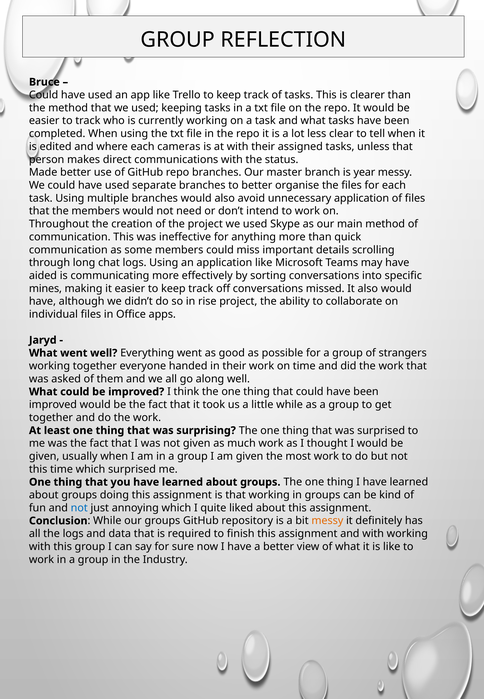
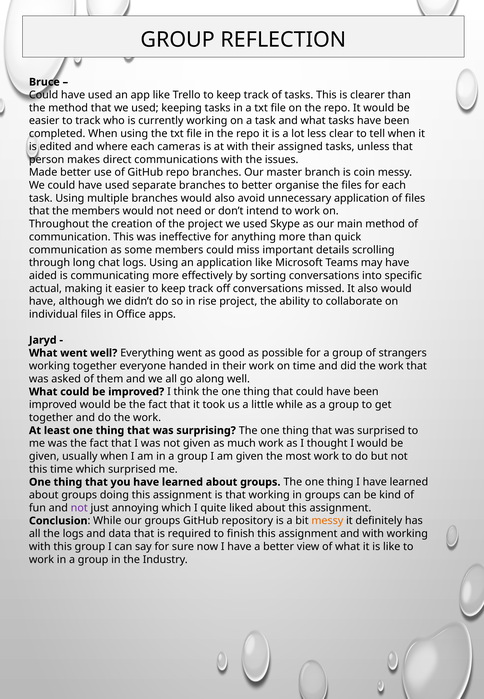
status: status -> issues (282, 159)
year: year -> coin (364, 172)
mines: mines -> actual (45, 289)
not colour: blue -> purple (79, 508)
